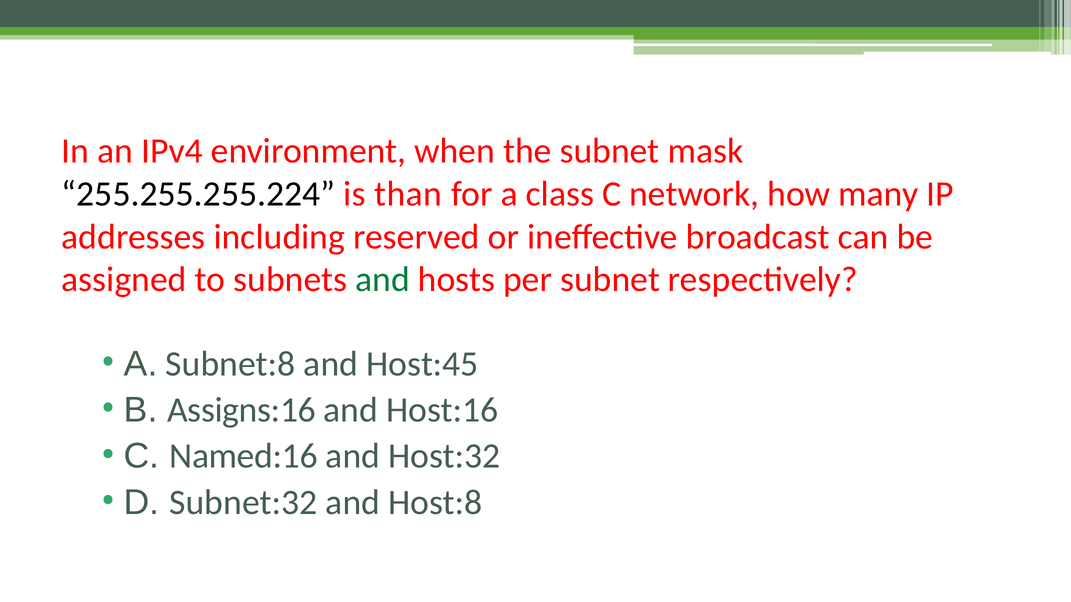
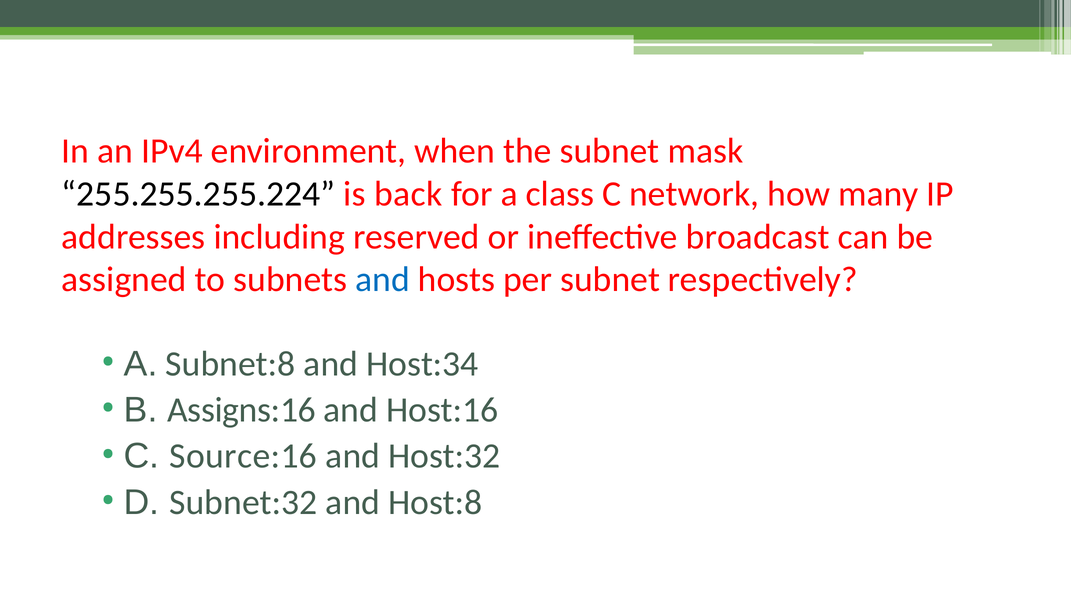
than: than -> back (408, 194)
and colour: green -> blue (383, 280)
Host:45: Host:45 -> Host:34 (422, 364)
Named:16: Named:16 -> Source:16 (243, 457)
